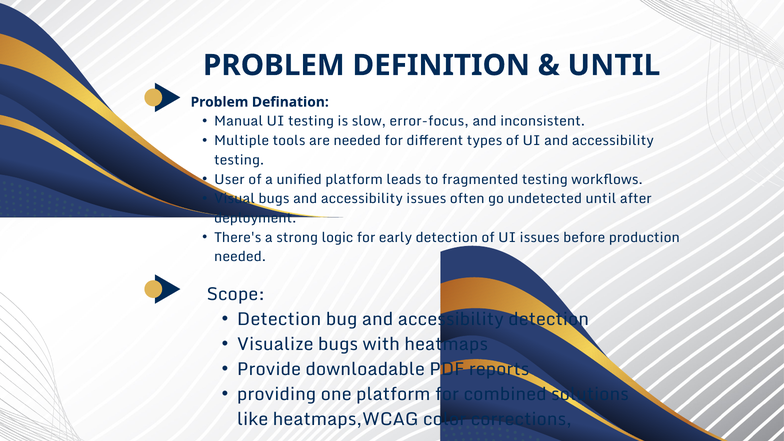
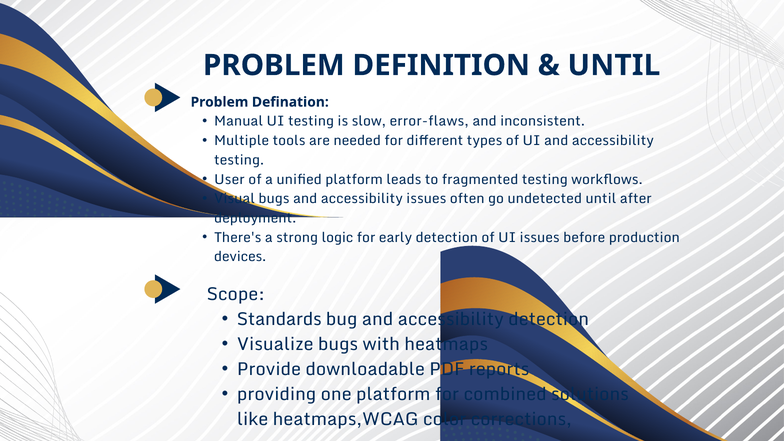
error-focus: error-focus -> error-flaws (429, 121)
needed: needed -> devices (240, 257)
Detection: Detection -> Standards (279, 319)
